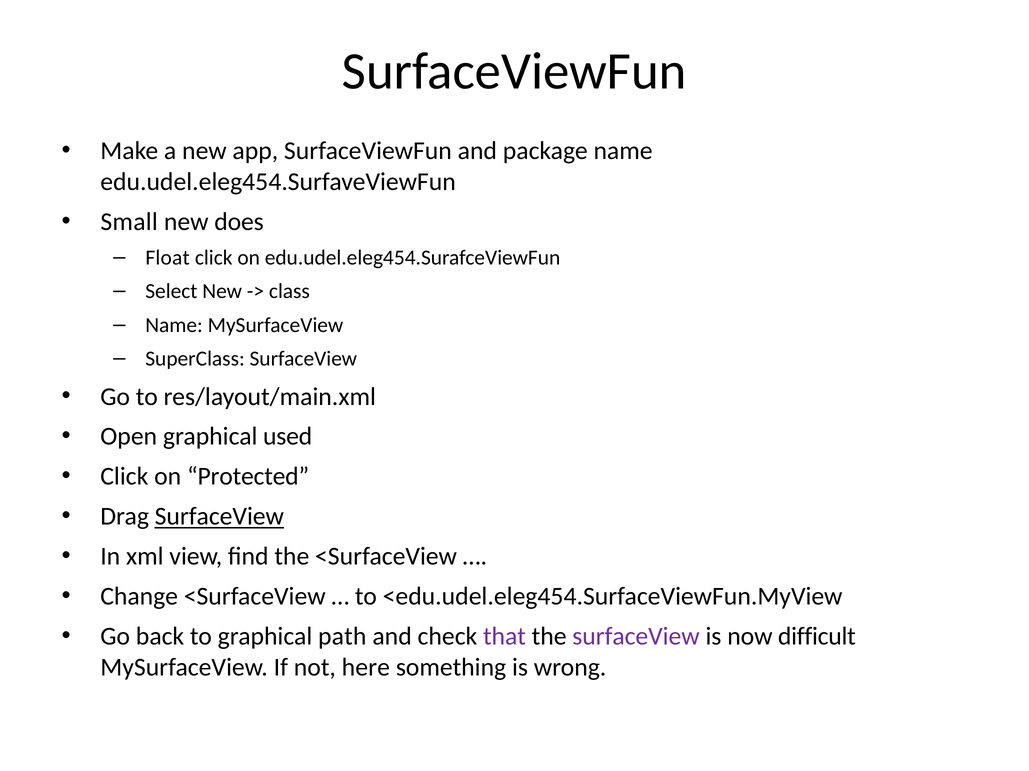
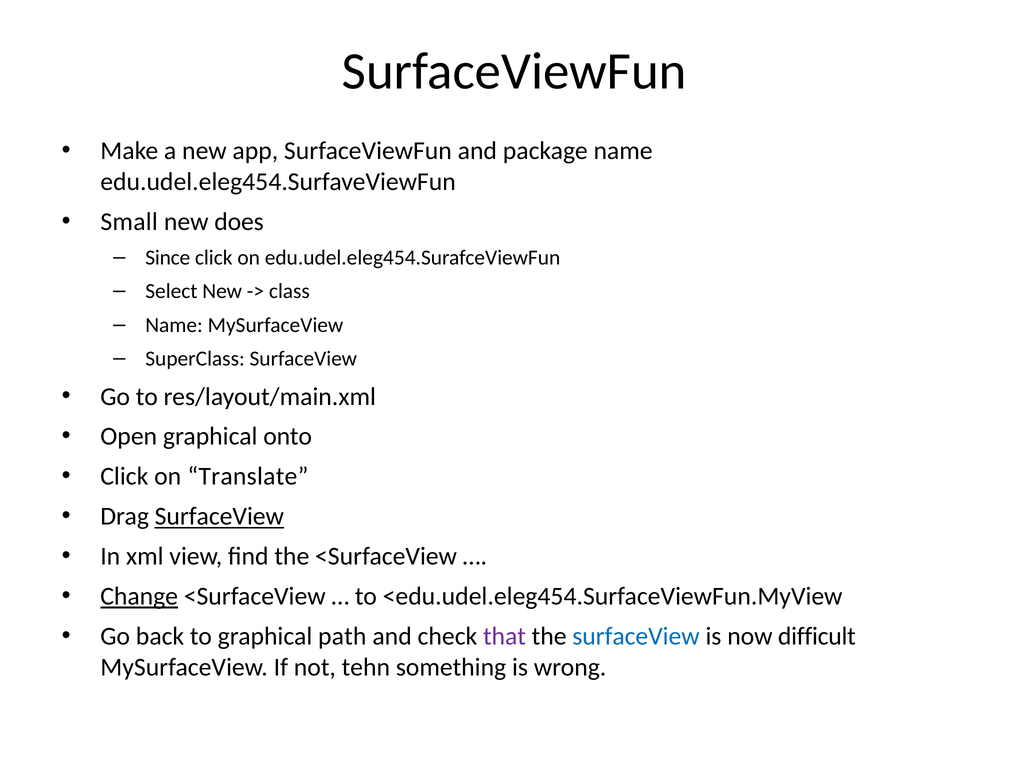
Float: Float -> Since (168, 258)
used: used -> onto (288, 437)
Protected: Protected -> Translate (248, 477)
Change underline: none -> present (139, 597)
surfaceView colour: purple -> blue (636, 637)
here: here -> tehn (366, 668)
